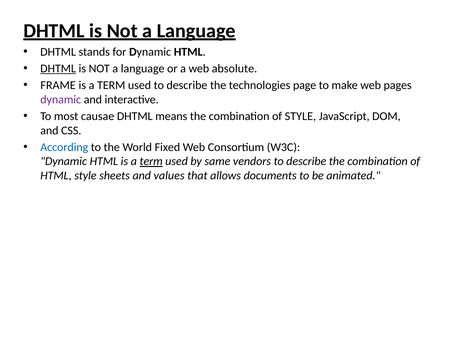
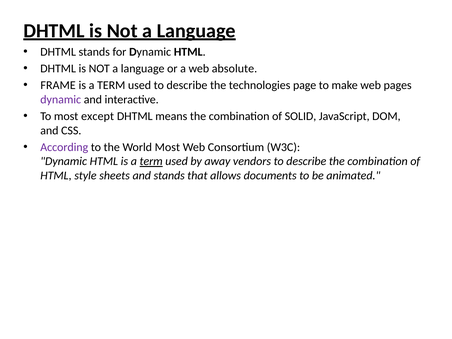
DHTML underline: present -> none (58, 68)
causae: causae -> except (98, 116)
of STYLE: STYLE -> SOLID (300, 116)
According colour: blue -> purple (64, 147)
World Fixed: Fixed -> Most (167, 147)
same: same -> away (217, 161)
and values: values -> stands (169, 176)
